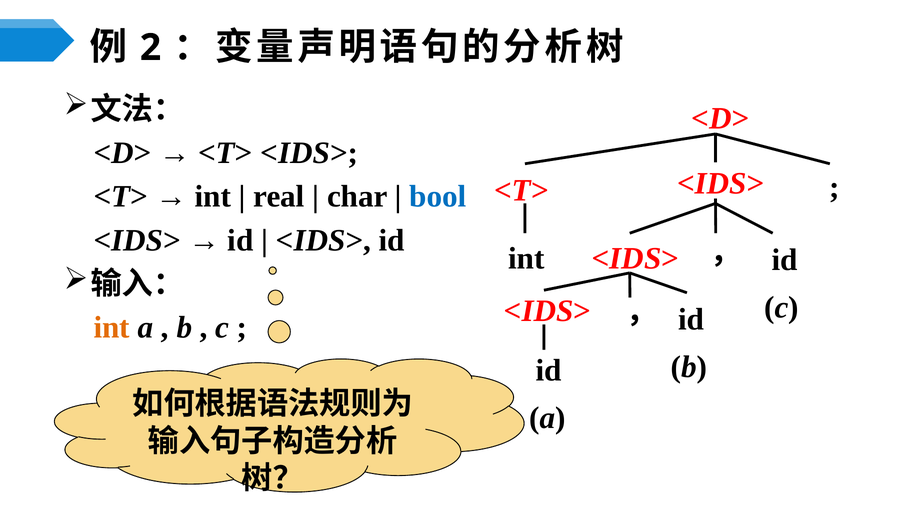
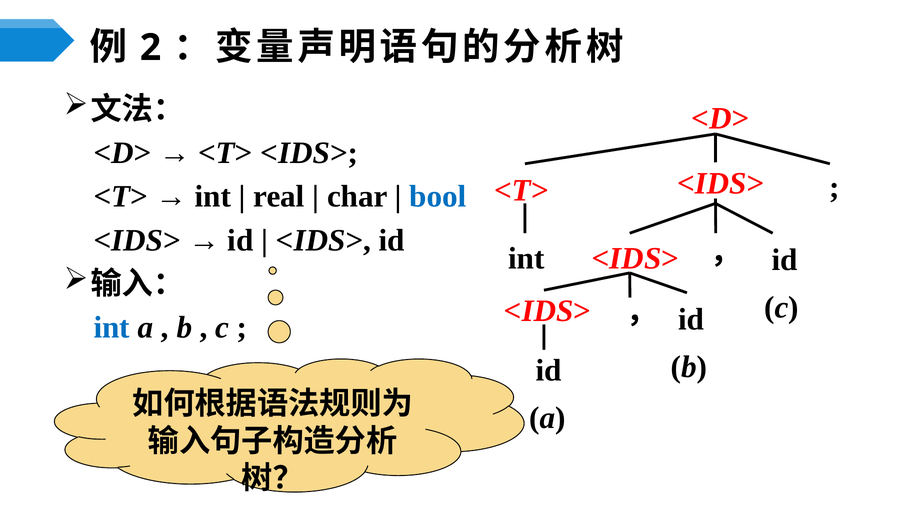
int colour: orange -> blue (112, 328)
